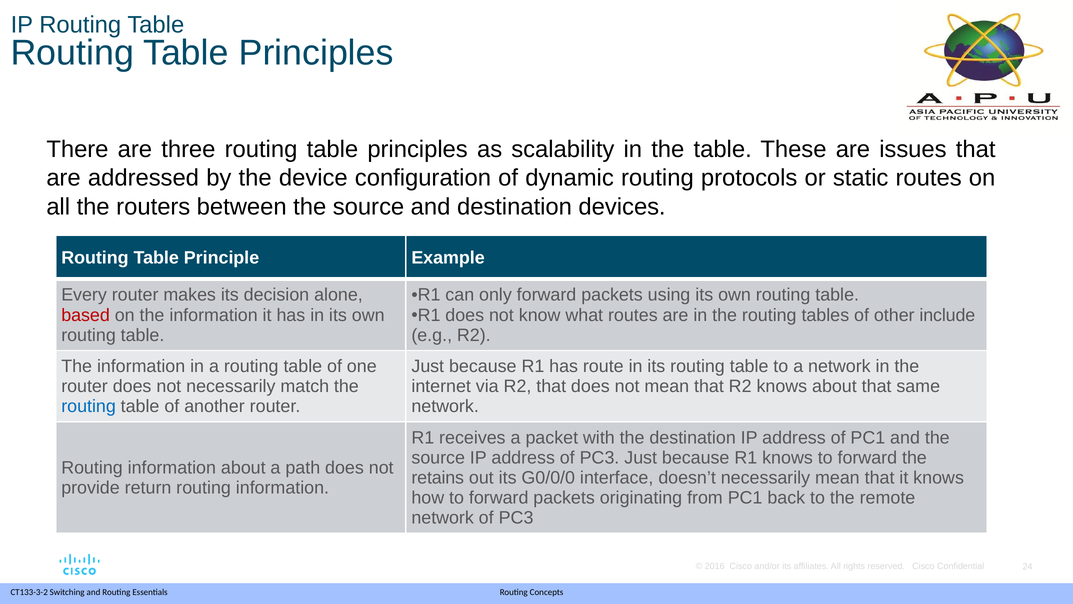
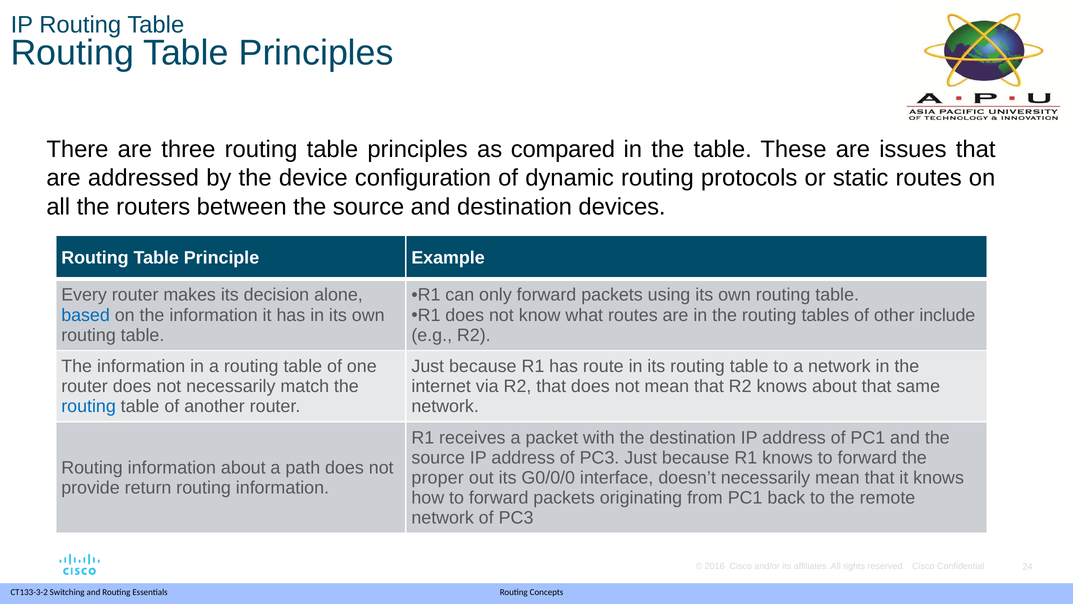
scalability: scalability -> compared (563, 149)
based colour: red -> blue (86, 315)
retains: retains -> proper (438, 477)
